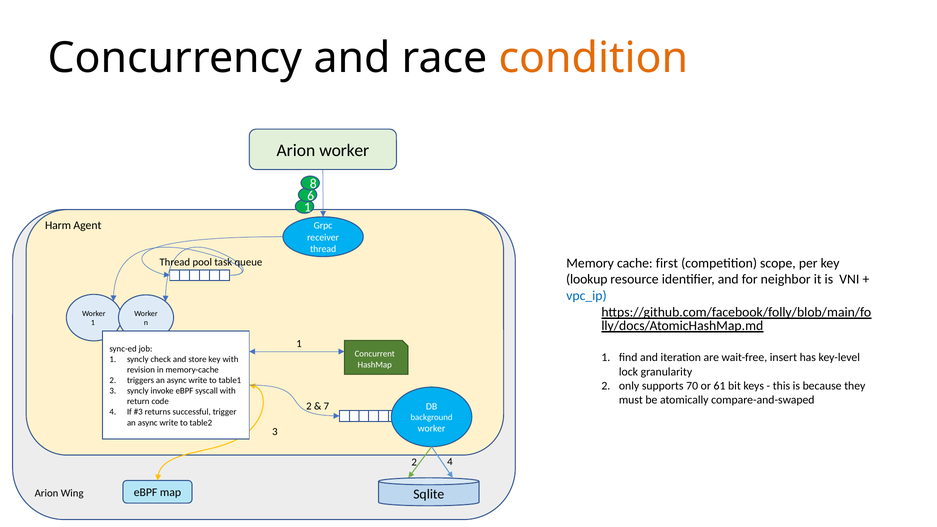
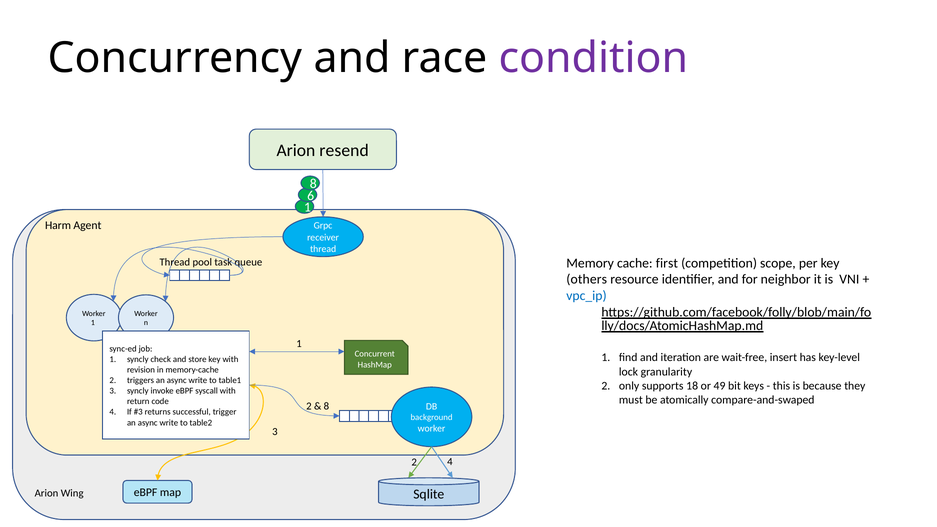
condition colour: orange -> purple (594, 58)
Arion worker: worker -> resend (344, 151)
lookup: lookup -> others (587, 279)
70: 70 -> 18 (692, 386)
61: 61 -> 49 (720, 386)
7: 7 -> 8 (326, 406)
